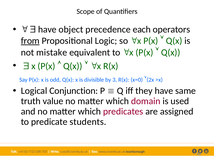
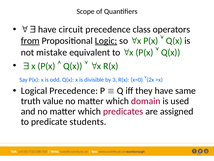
object: object -> circuit (71, 29)
each: each -> class (142, 29)
Logic underline: none -> present (106, 41)
Logical Conjunction: Conjunction -> Precedence (74, 91)
